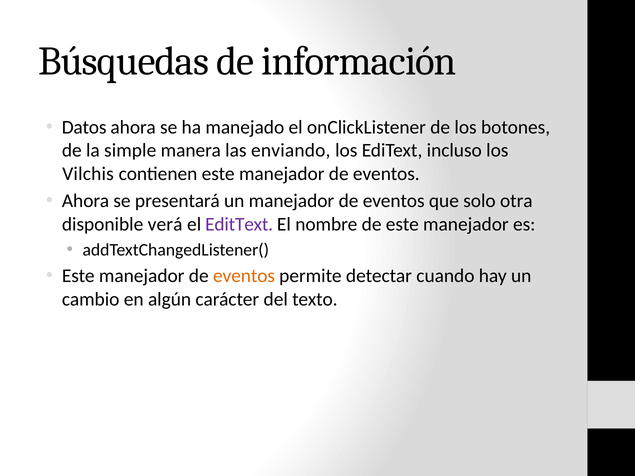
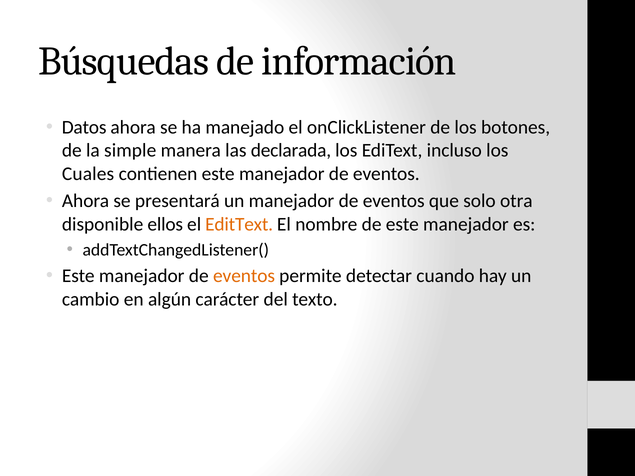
enviando: enviando -> declarada (291, 151)
Vilchis: Vilchis -> Cuales (88, 174)
verá: verá -> ellos (165, 224)
EditText colour: purple -> orange (239, 224)
